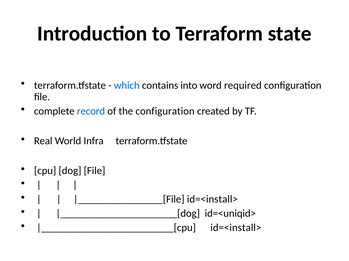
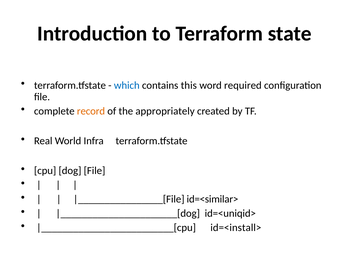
into: into -> this (189, 86)
record colour: blue -> orange (91, 111)
the configuration: configuration -> appropriately (165, 111)
id=<install>: id=<install> -> id=<similar> (212, 200)
